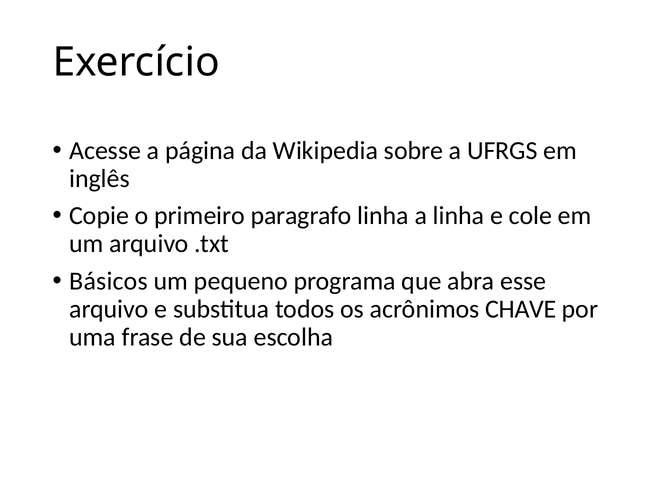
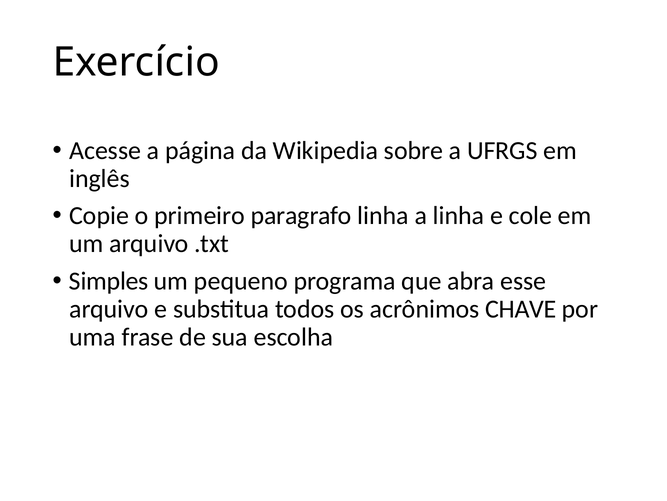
Básicos: Básicos -> Simples (109, 281)
